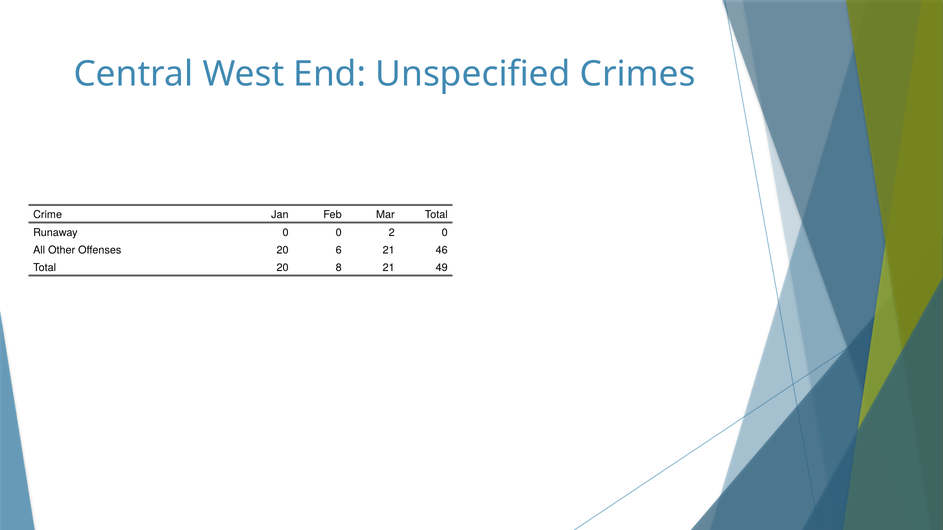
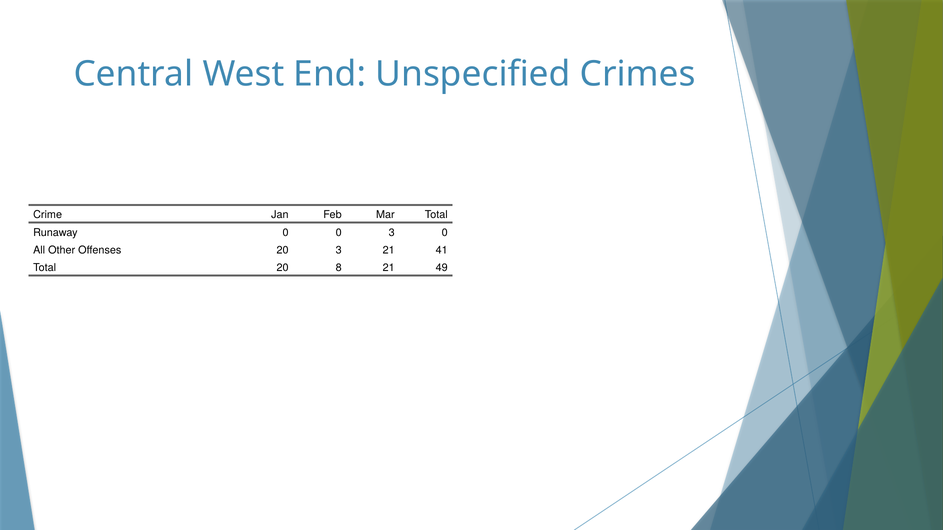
0 2: 2 -> 3 (392, 233)
20 6: 6 -> 3 (339, 250)
46: 46 -> 41 (442, 250)
